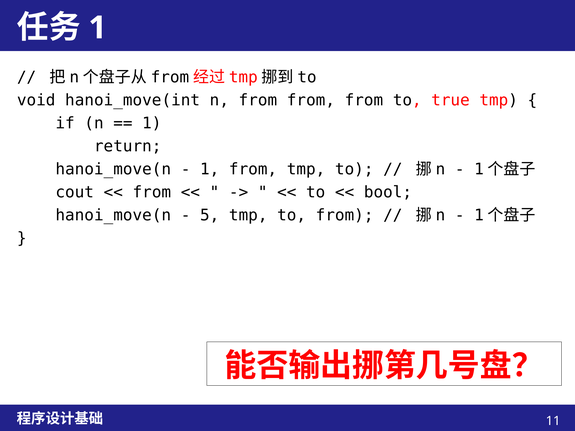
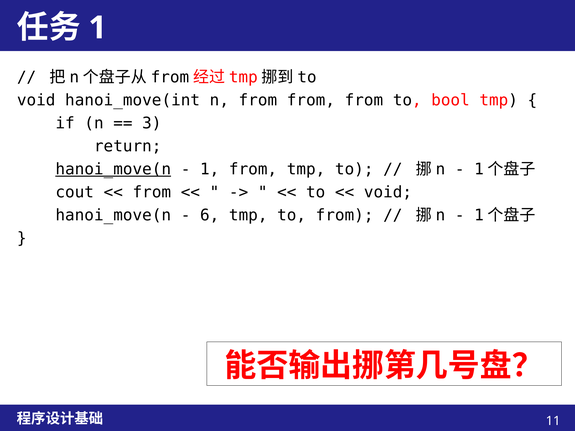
true: true -> bool (450, 100)
1: 1 -> 3 (152, 123)
hanoi_move(n underline: none -> present (113, 169)
bool: bool -> void (388, 192)
5: 5 -> 6 (210, 215)
